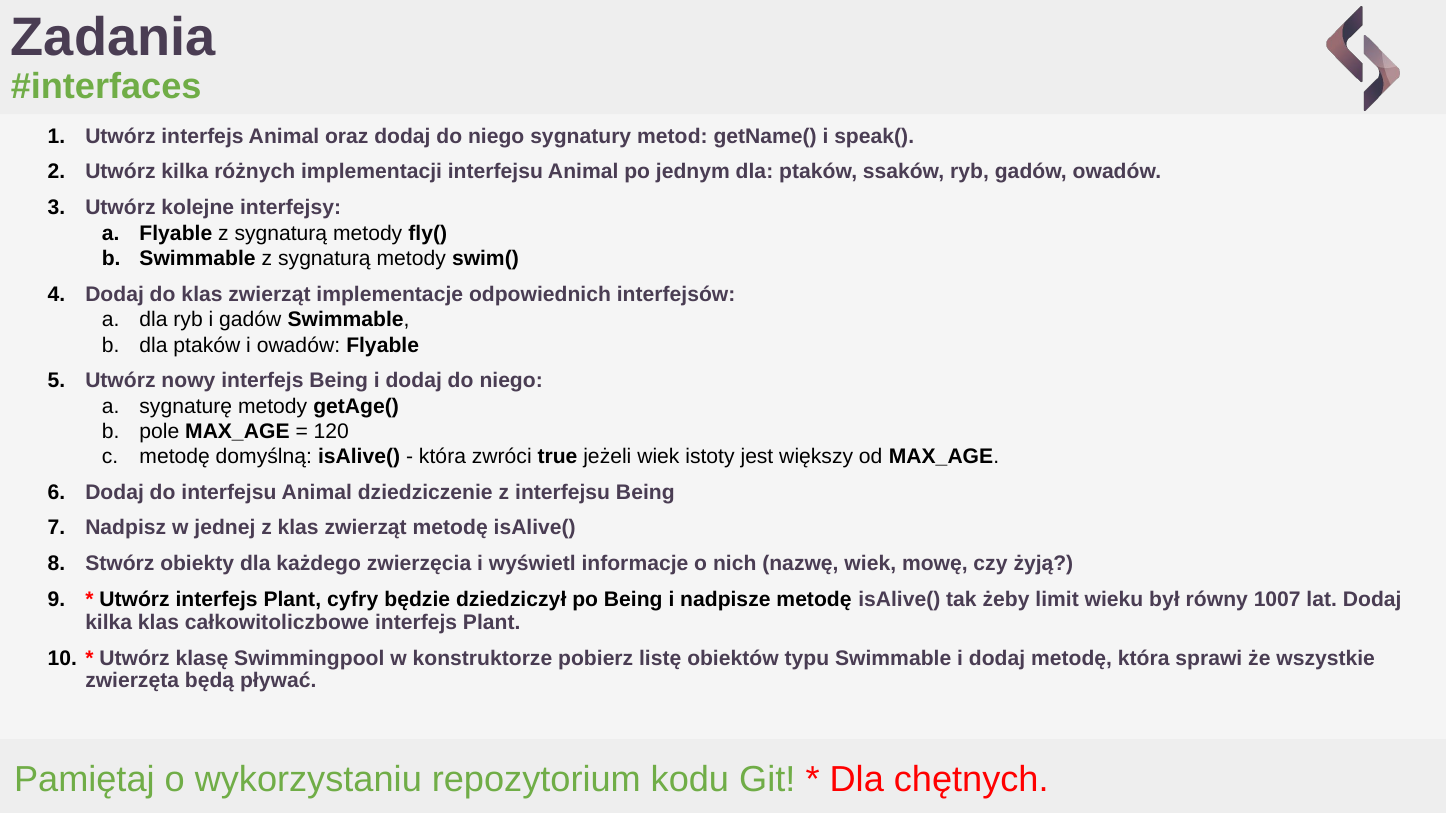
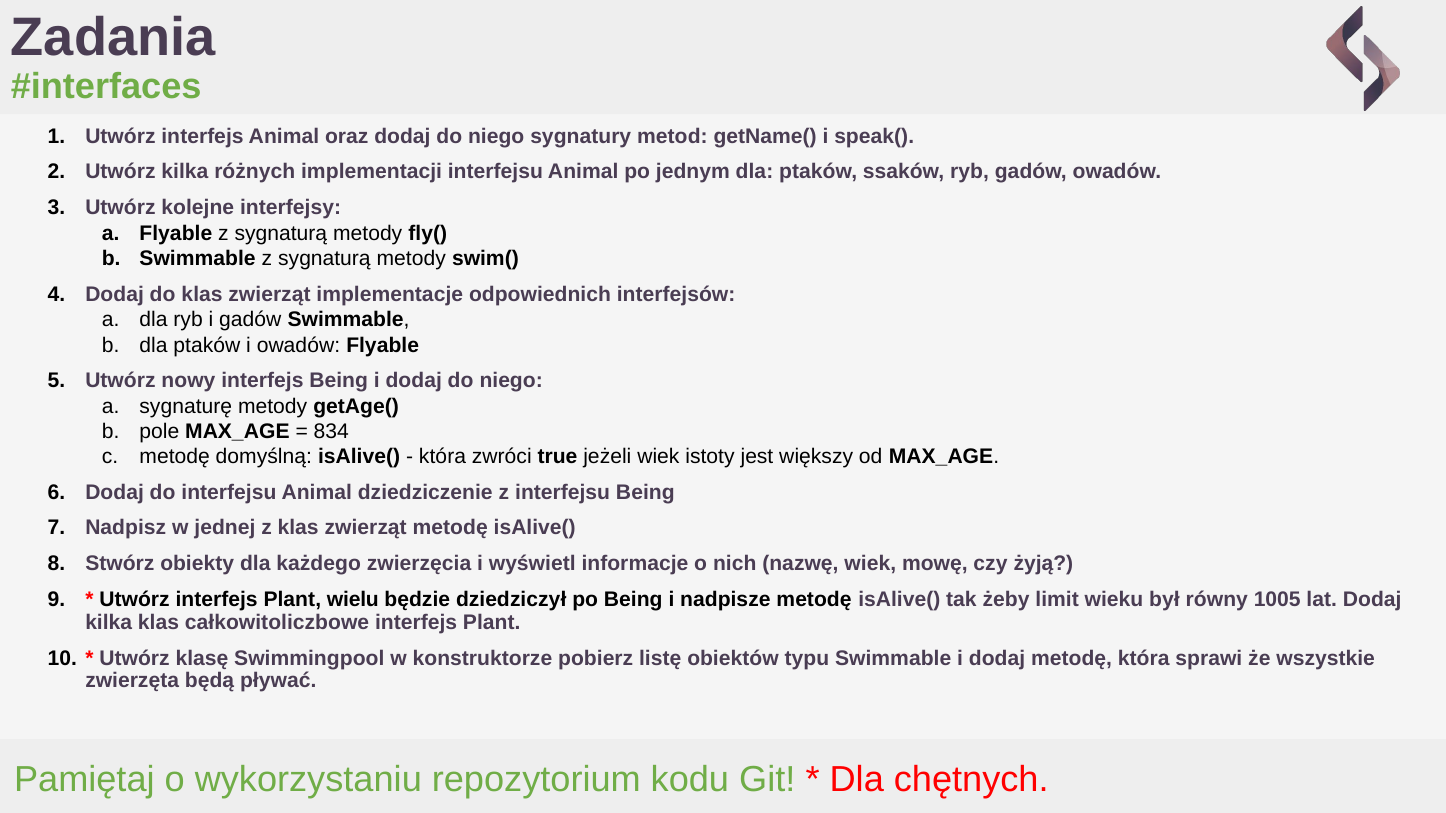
120: 120 -> 834 (331, 432)
cyfry: cyfry -> wielu (353, 600)
1007: 1007 -> 1005 (1277, 600)
